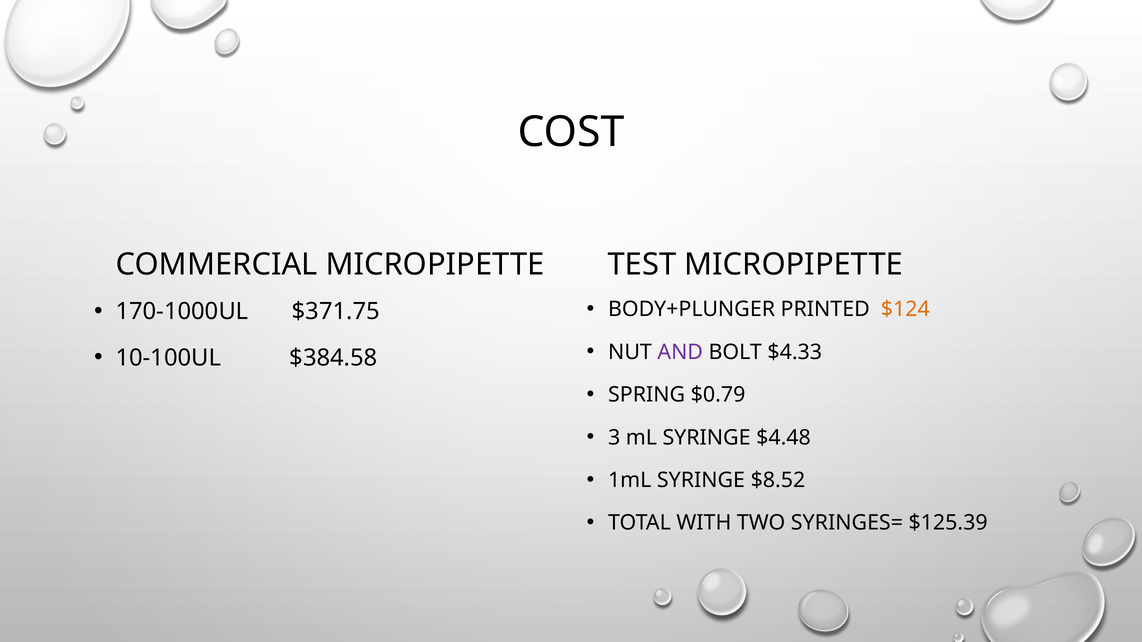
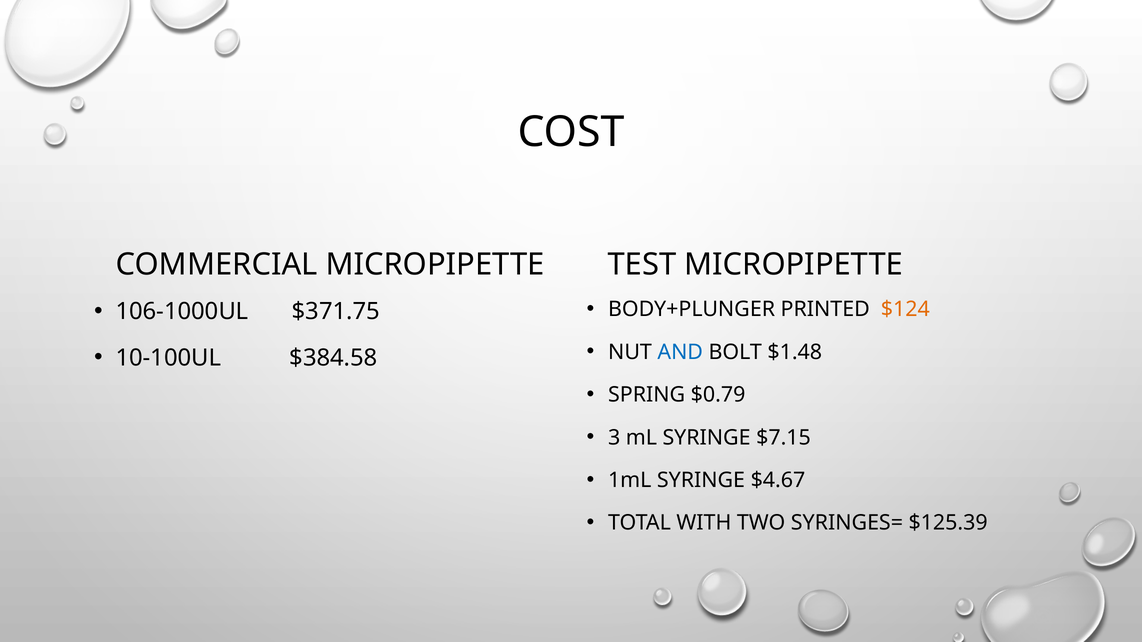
170-1000UL: 170-1000UL -> 106-1000UL (182, 312)
AND colour: purple -> blue (680, 352)
$4.33: $4.33 -> $1.48 (795, 352)
$4.48: $4.48 -> $7.15 (784, 438)
$8.52: $8.52 -> $4.67 (778, 480)
